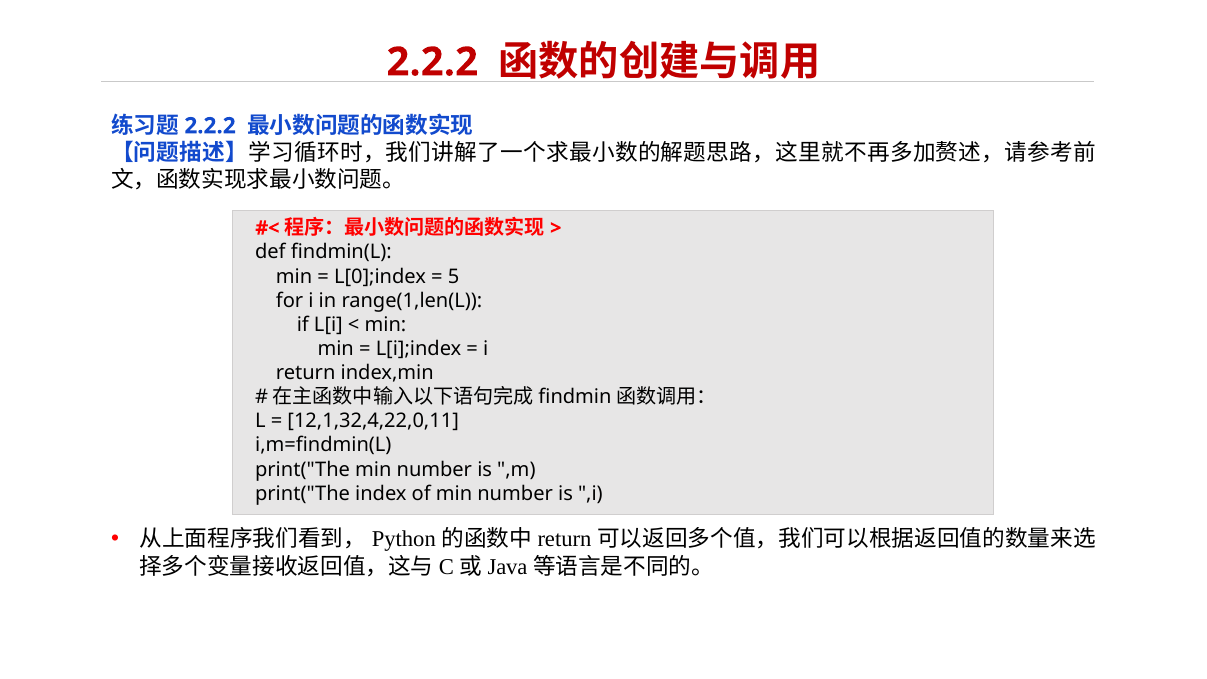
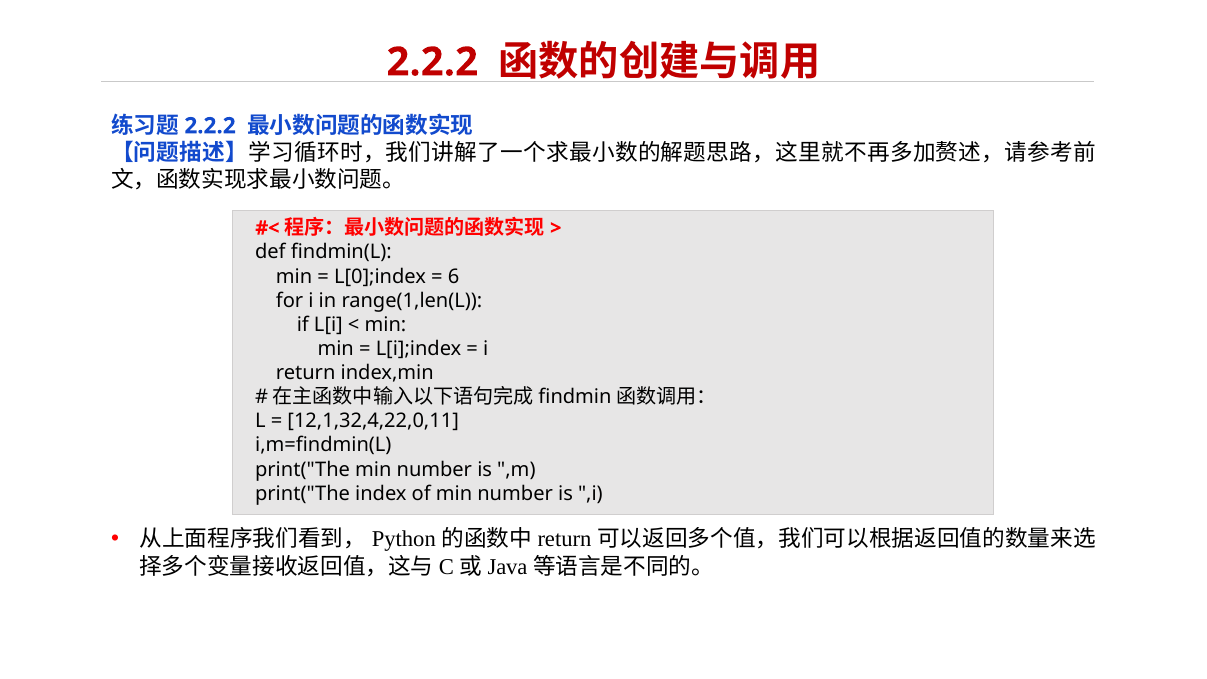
5: 5 -> 6 (454, 276)
